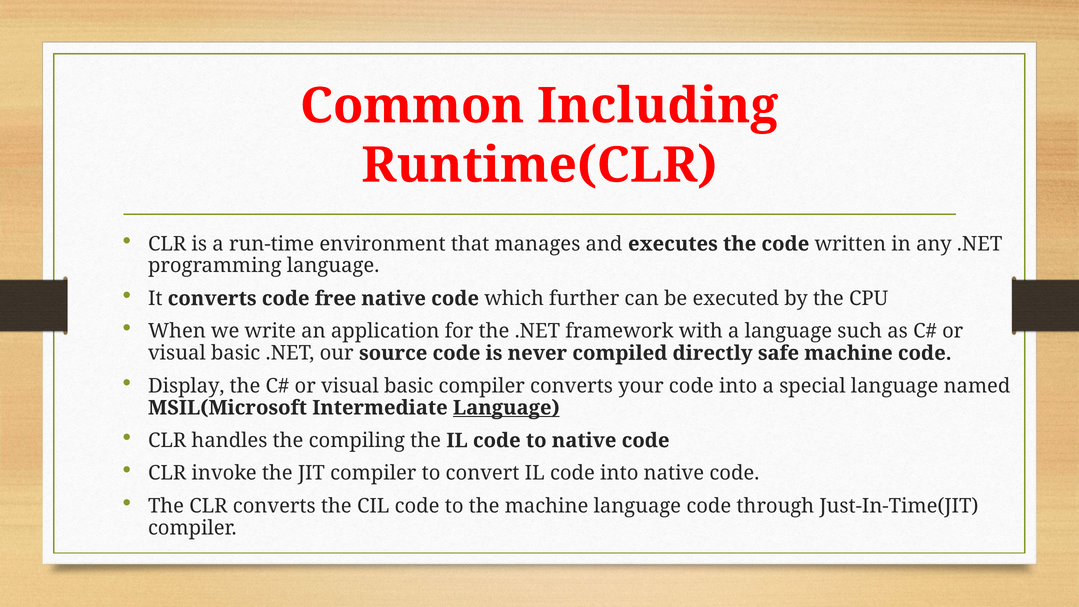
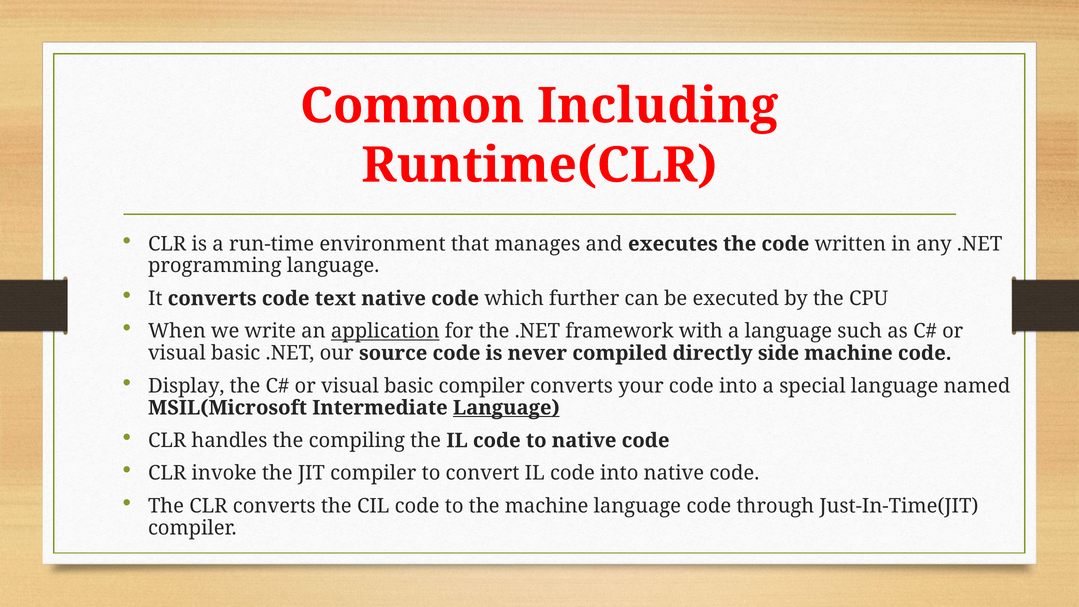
free: free -> text (335, 299)
application underline: none -> present (385, 331)
safe: safe -> side (778, 353)
